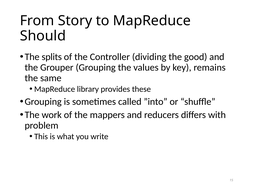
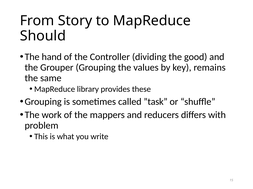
splits: splits -> hand (52, 57)
”into: ”into -> ”task (156, 102)
